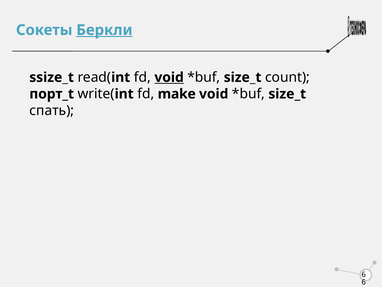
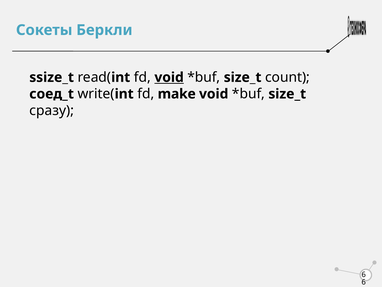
Беркли underline: present -> none (104, 30)
порт_t: порт_t -> соед_t (52, 94)
спать: спать -> сразу (52, 110)
